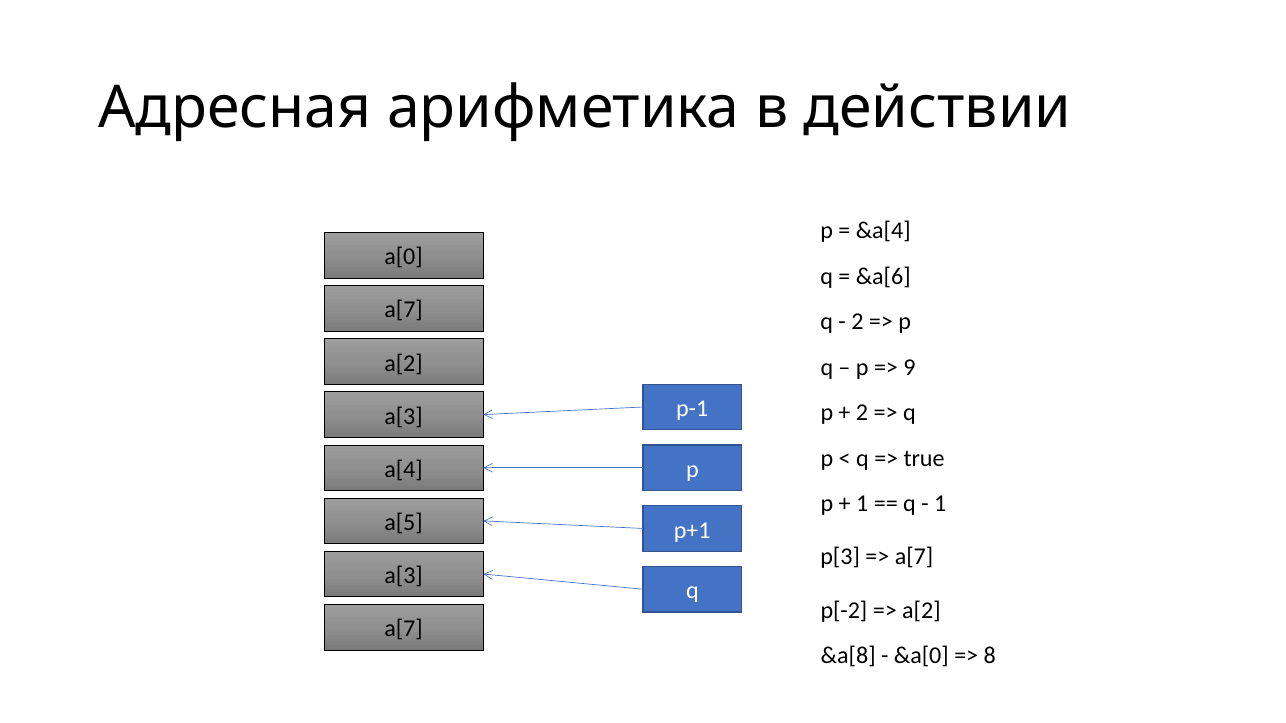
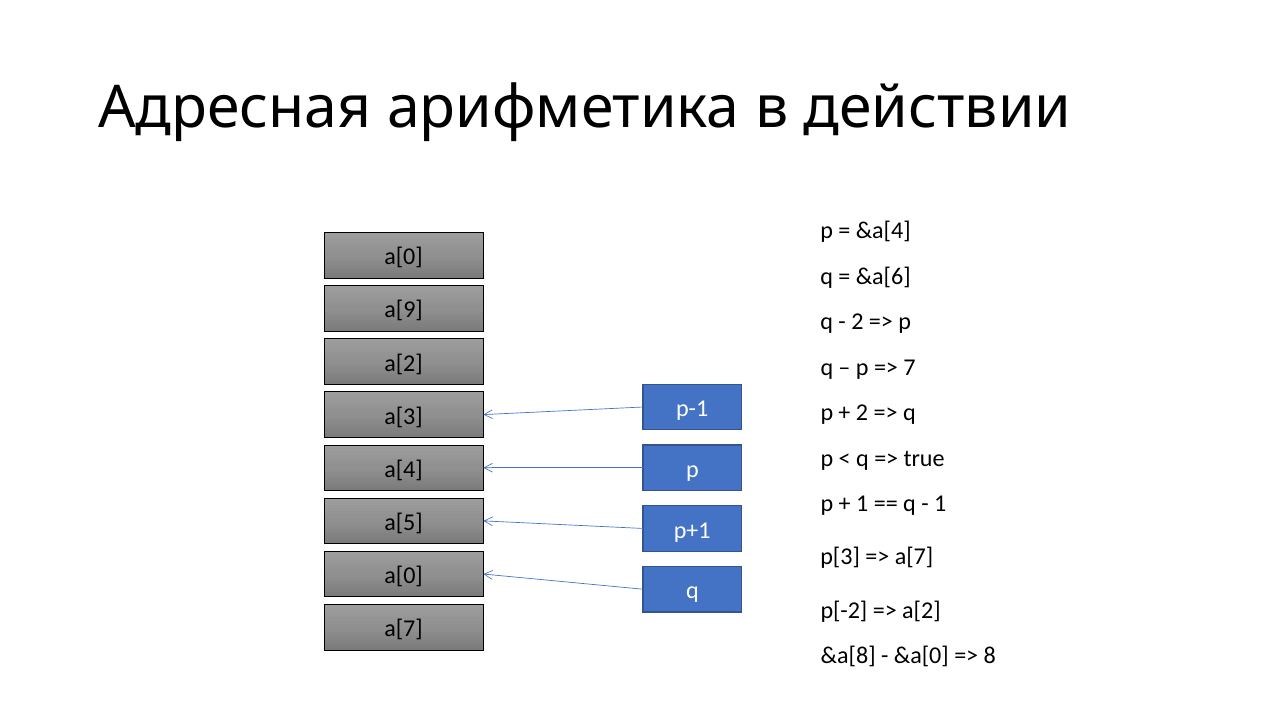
a[7: a[7 -> a[9 (404, 310)
9: 9 -> 7 (910, 367)
a[3: a[3 -> a[0 (404, 576)
